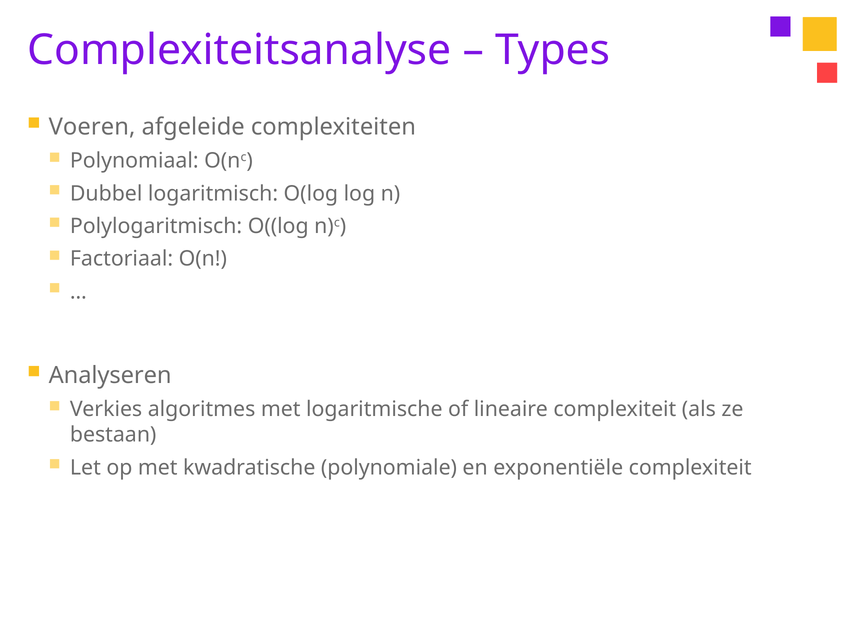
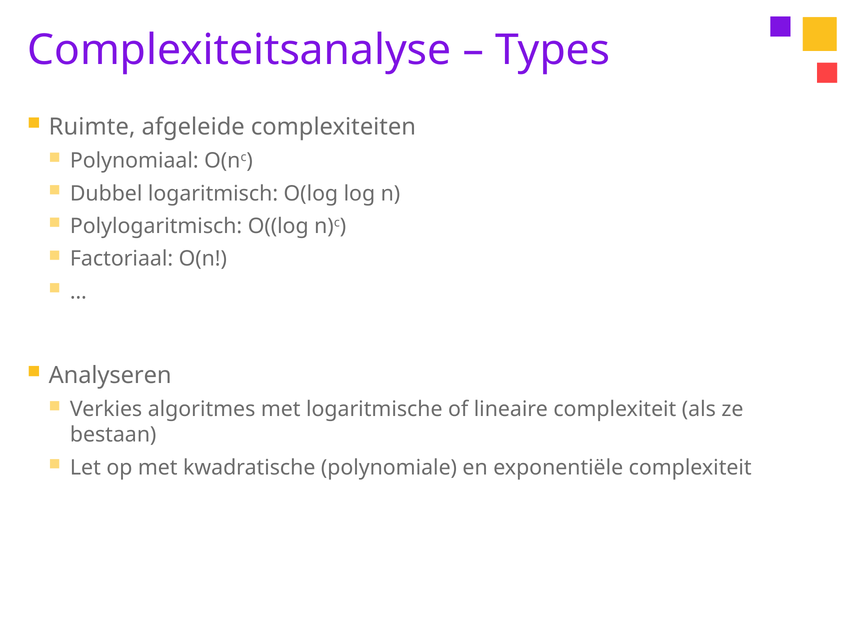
Voeren: Voeren -> Ruimte (92, 127)
